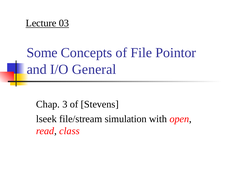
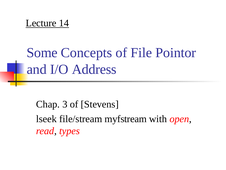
03: 03 -> 14 (64, 23)
General: General -> Address (94, 69)
simulation: simulation -> myfstream (126, 119)
class: class -> types (69, 131)
